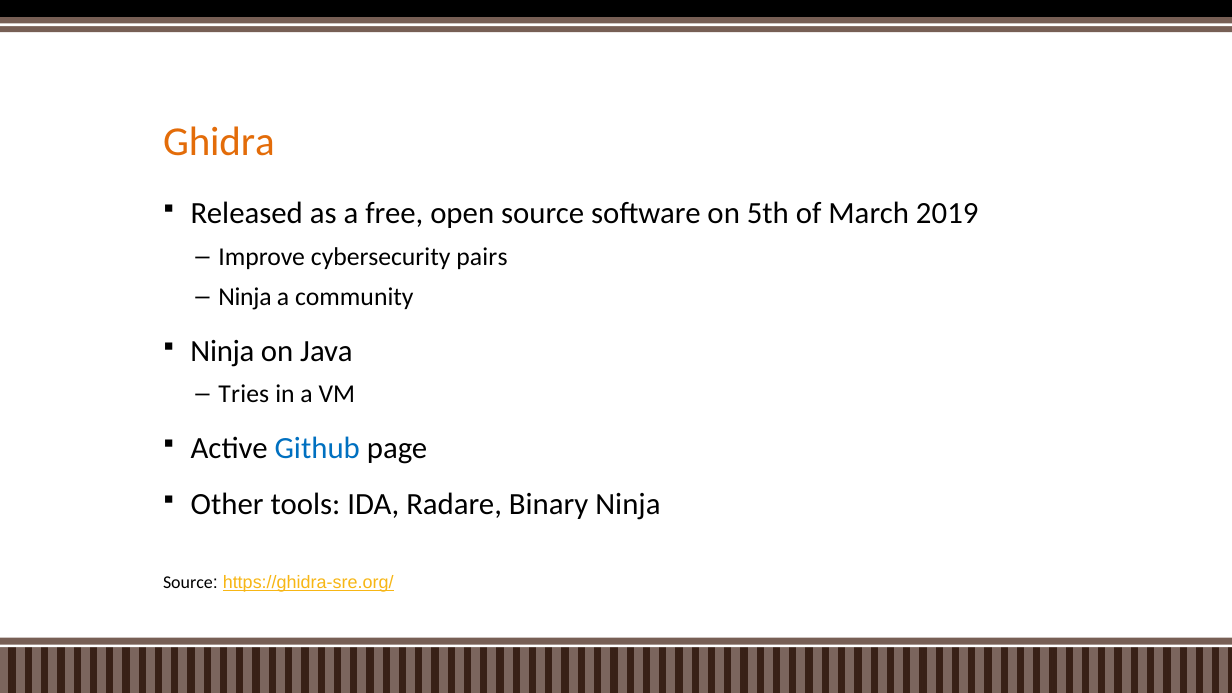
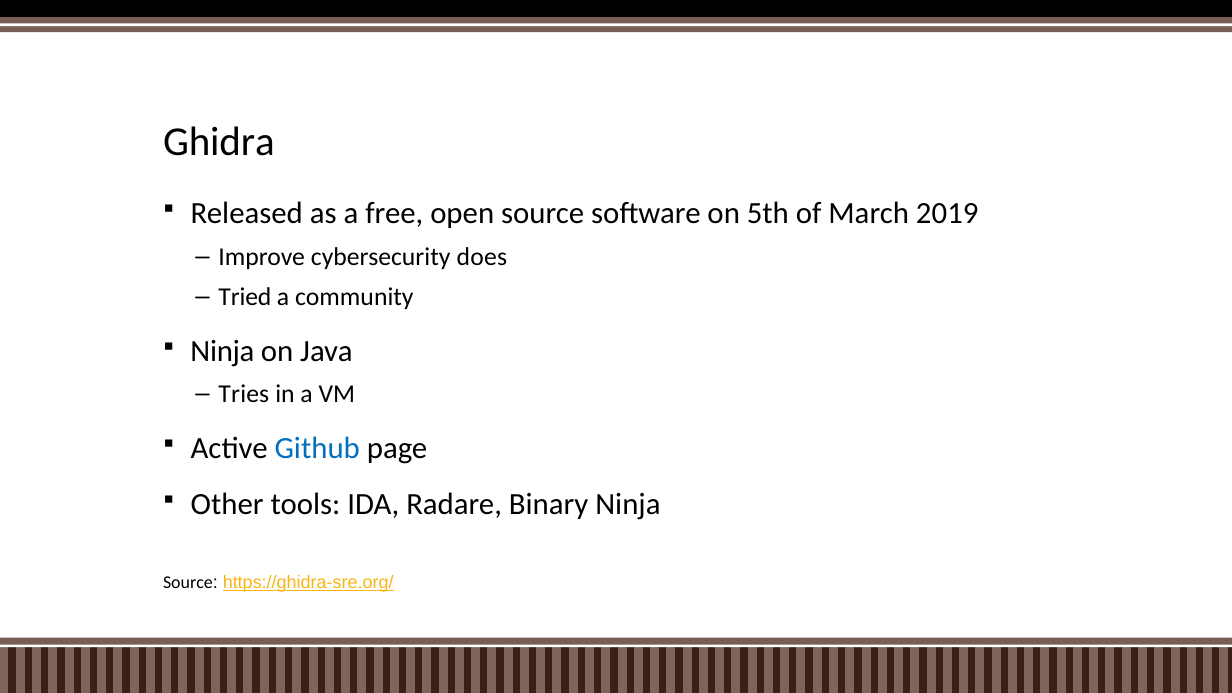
Ghidra colour: orange -> black (219, 142)
pairs: pairs -> does (482, 257)
Ninja: Ninja -> Tried (245, 298)
